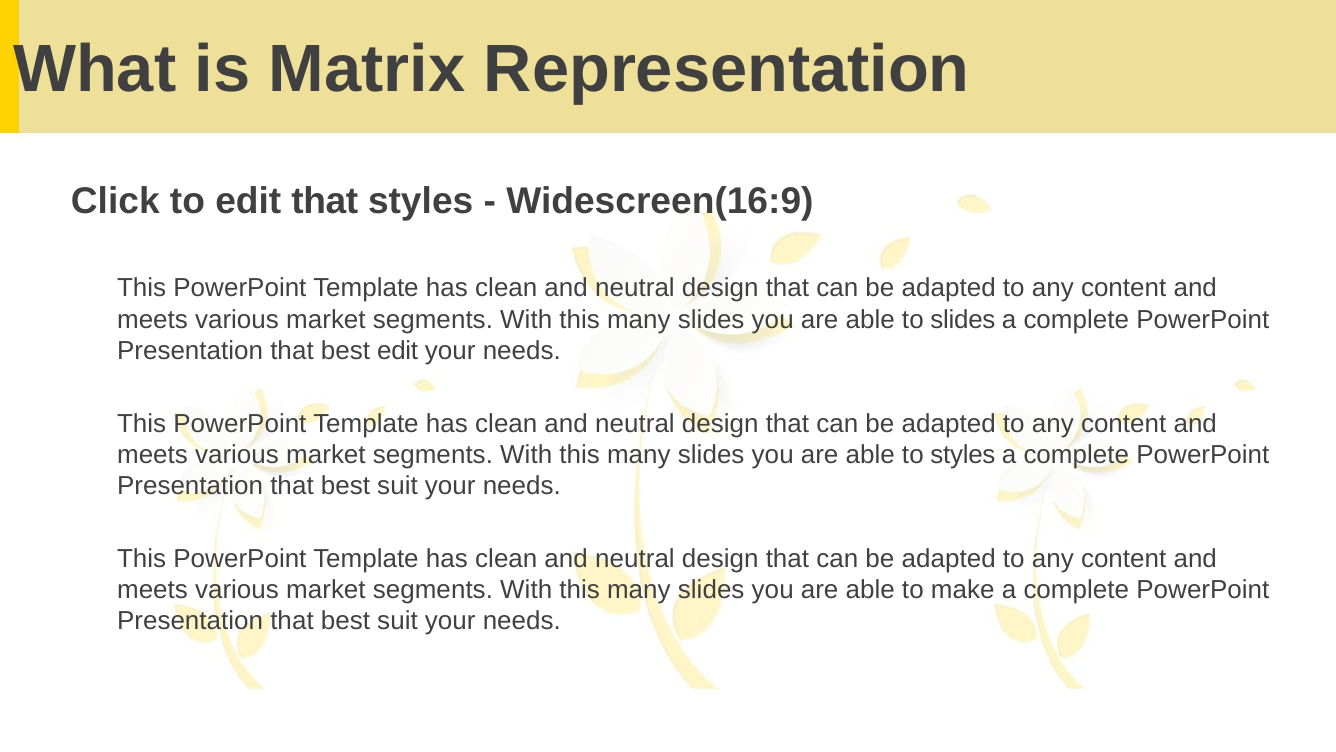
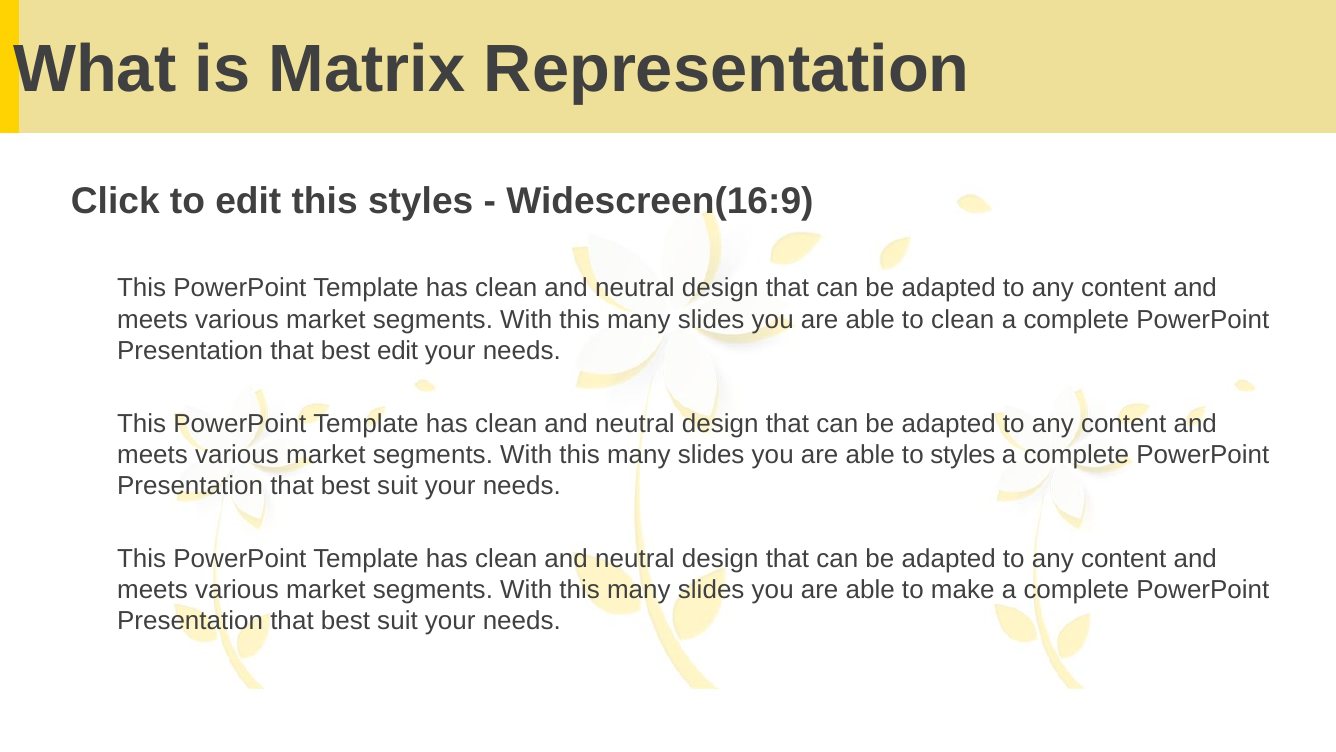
edit that: that -> this (325, 202)
to slides: slides -> clean (963, 319)
